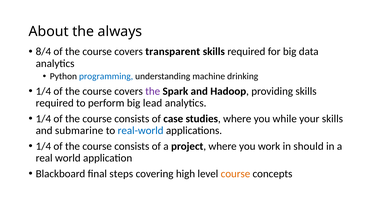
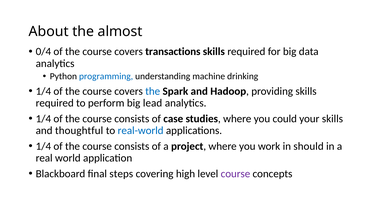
always: always -> almost (120, 32)
8/4: 8/4 -> 0/4 (43, 52)
transparent: transparent -> transactions (173, 52)
the colour: purple -> blue (153, 91)
while: while -> could (285, 119)
submarine: submarine -> thoughtful (79, 131)
course colour: orange -> purple (235, 174)
